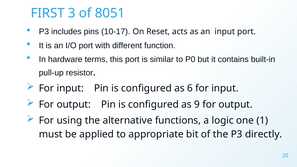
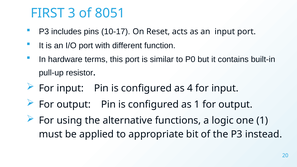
6: 6 -> 4 (190, 88)
as 9: 9 -> 1 (197, 104)
directly: directly -> instead (264, 134)
